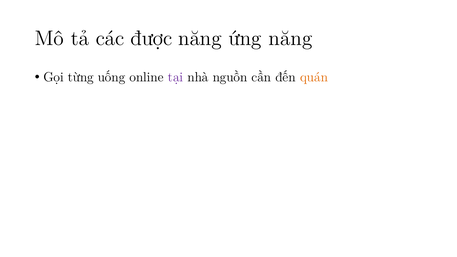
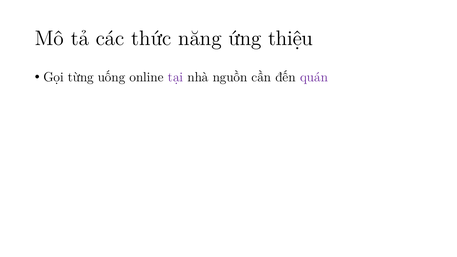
được: được -> thức (151, 38)
ứng năng: năng -> thiệu (291, 38)
quán colour: orange -> purple (314, 77)
